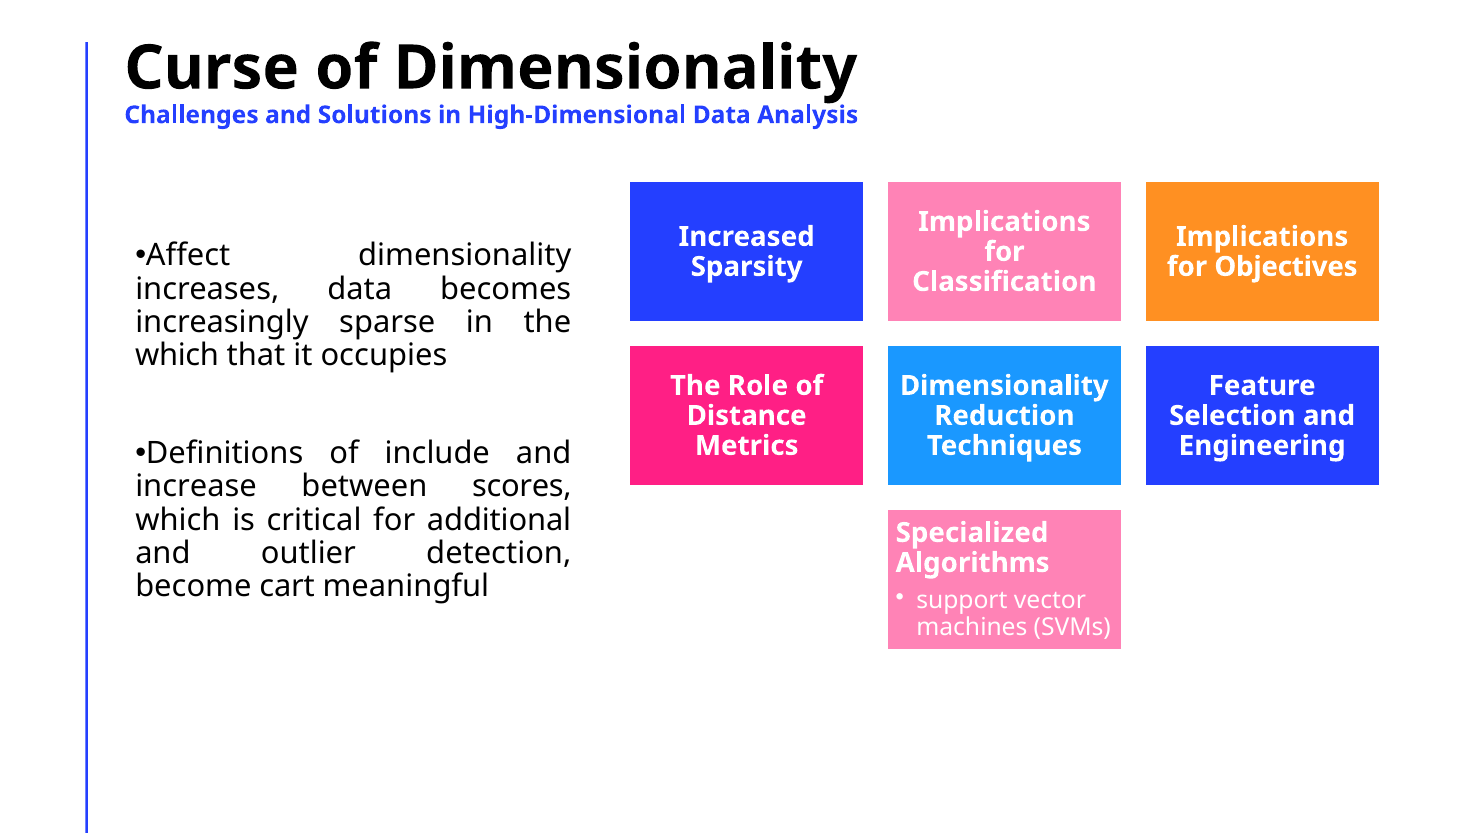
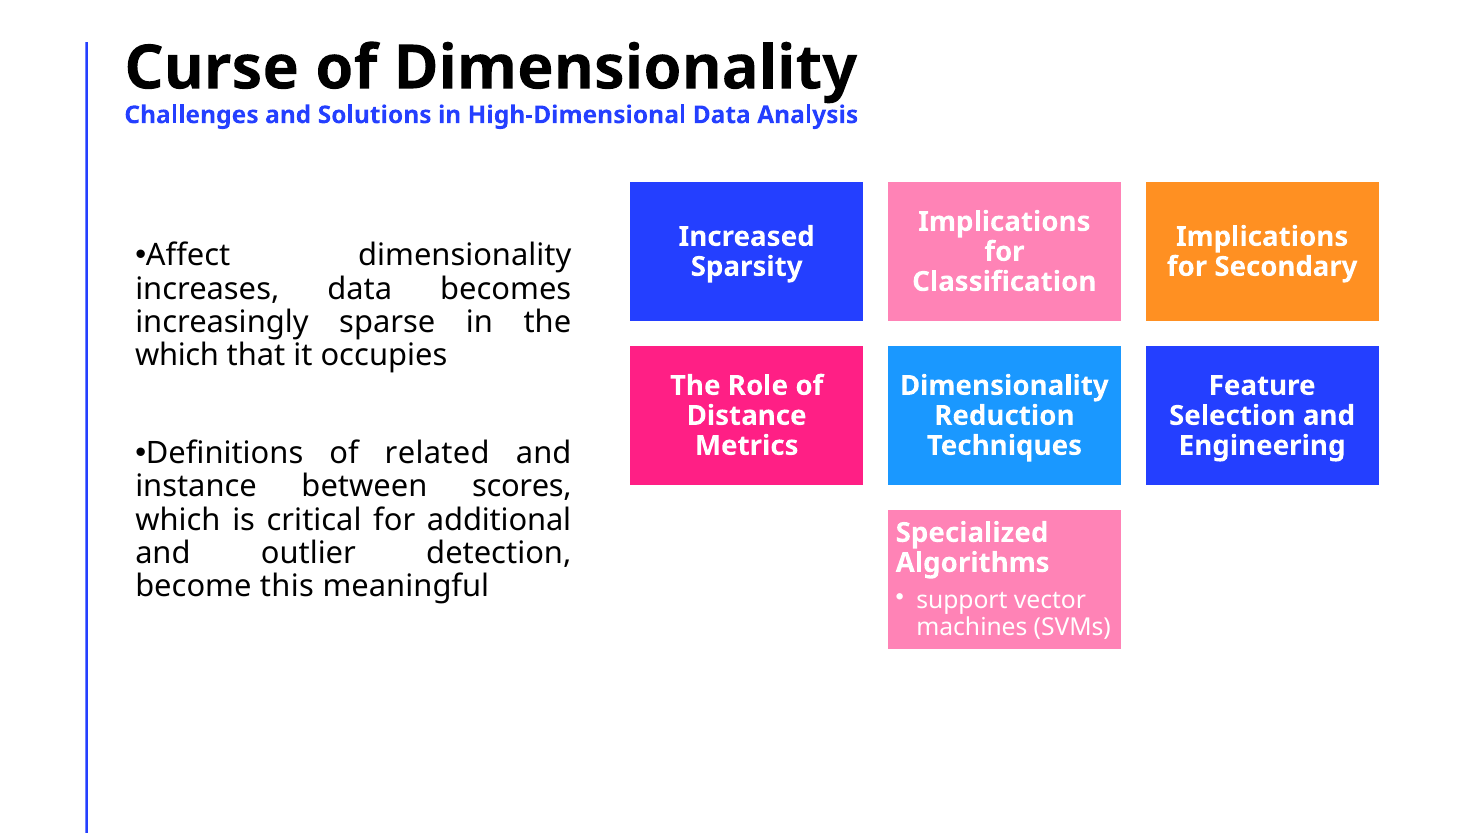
Objectives: Objectives -> Secondary (1286, 267)
include: include -> related (437, 453)
increase: increase -> instance (196, 487)
cart: cart -> this (287, 587)
